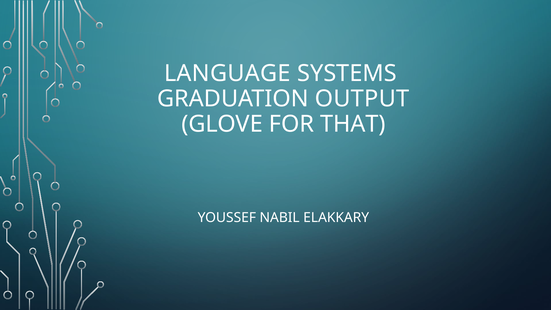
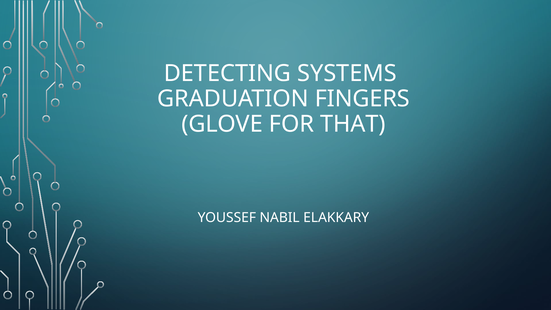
LANGUAGE: LANGUAGE -> DETECTING (227, 73)
OUTPUT: OUTPUT -> FINGERS (362, 99)
